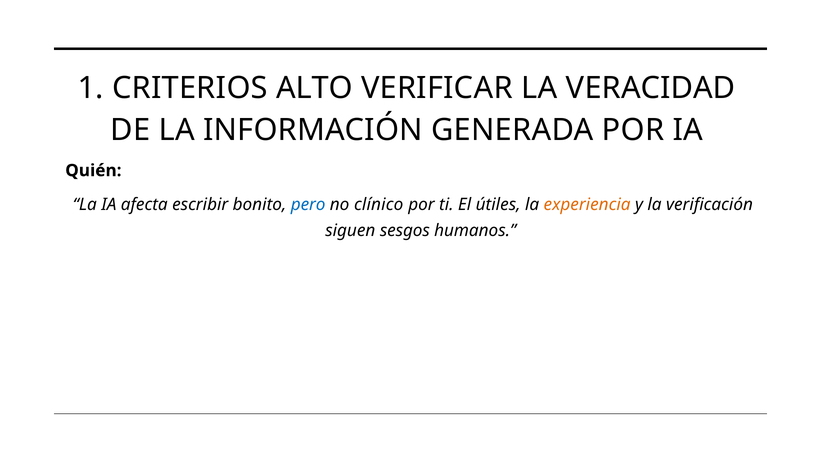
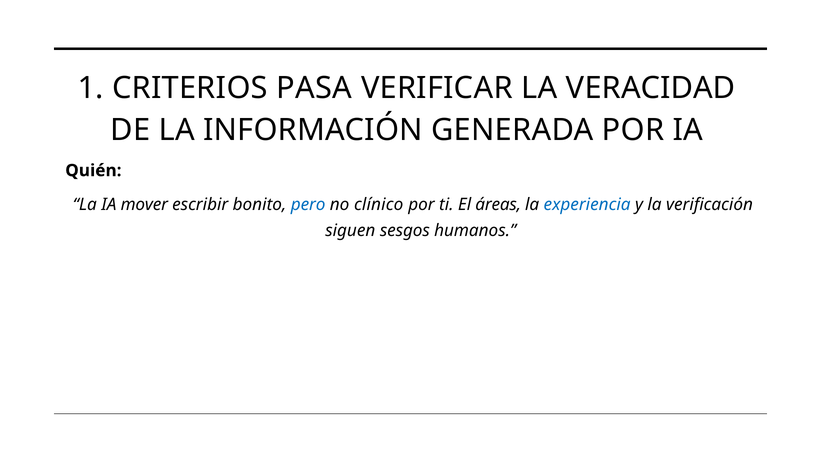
ALTO: ALTO -> PASA (314, 88)
afecta: afecta -> mover (144, 205)
útiles: útiles -> áreas (498, 205)
experiencia colour: orange -> blue (587, 205)
